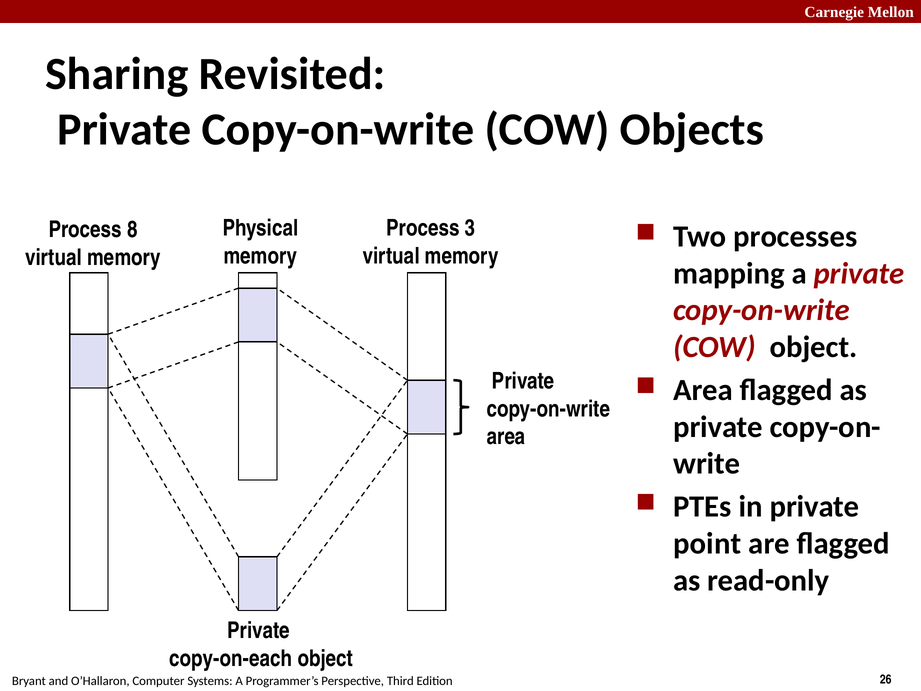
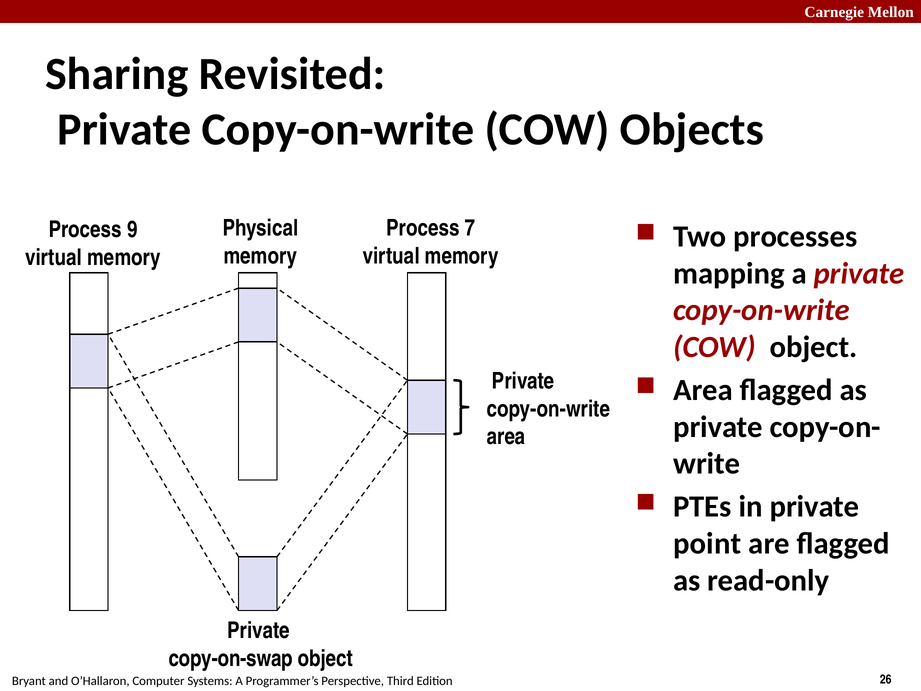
3: 3 -> 7 (470, 228)
8: 8 -> 9 (132, 230)
copy-on-each: copy-on-each -> copy-on-swap (231, 658)
